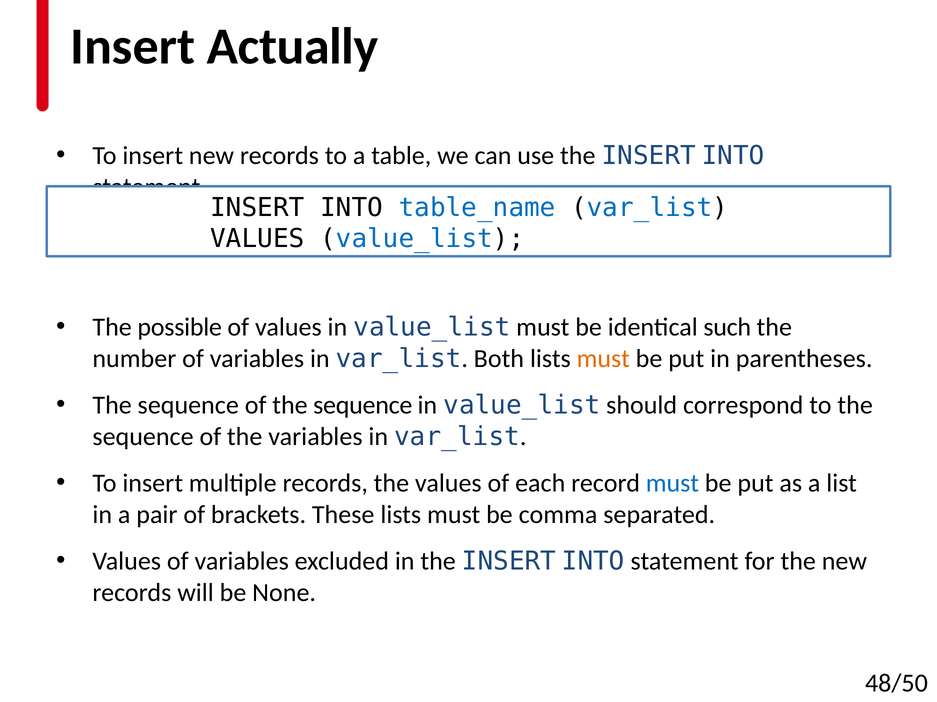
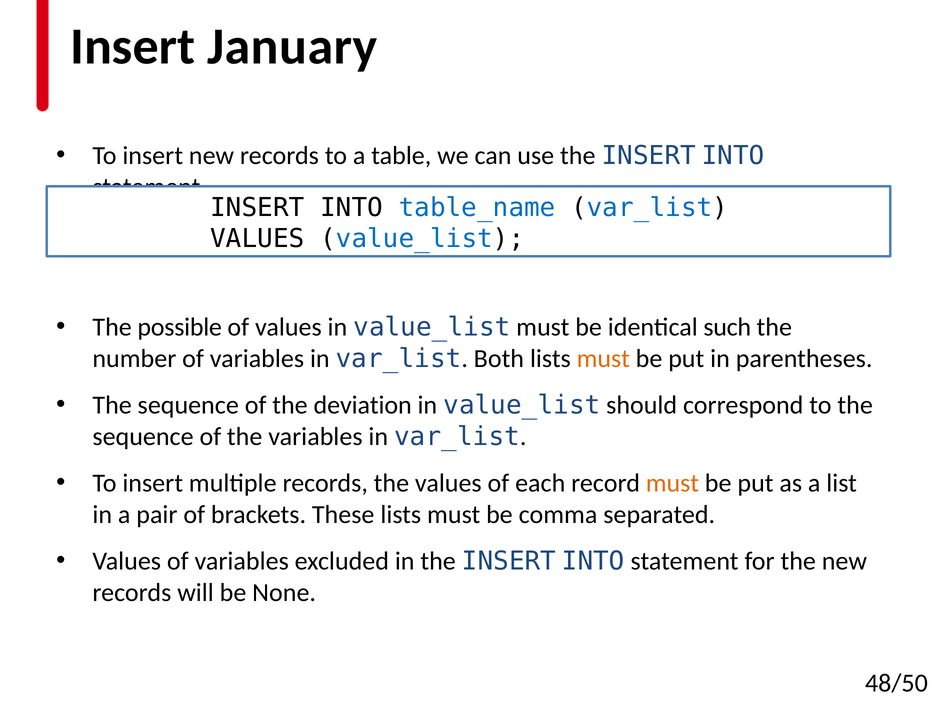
Actually: Actually -> January (292, 47)
of the sequence: sequence -> deviation (363, 406)
must colour: blue -> orange (672, 484)
